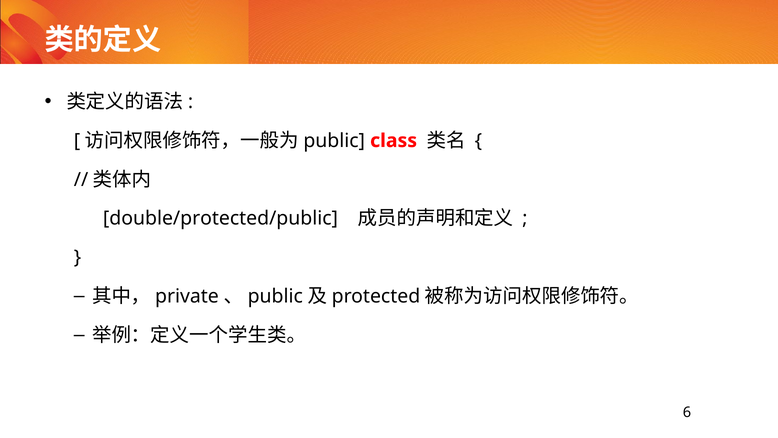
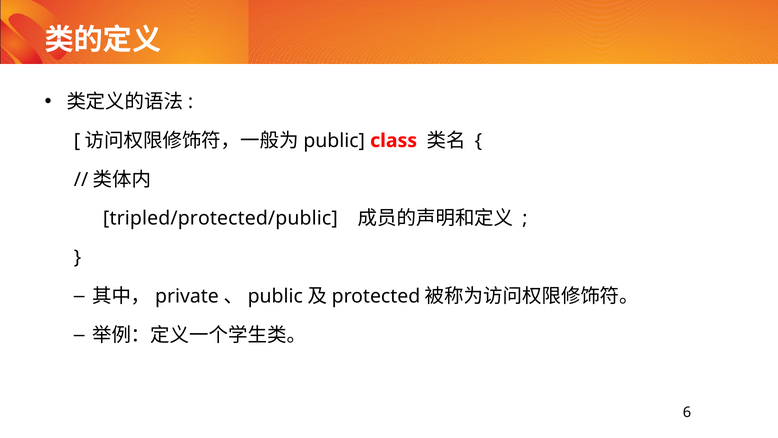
double/protected/public: double/protected/public -> tripled/protected/public (220, 218)
